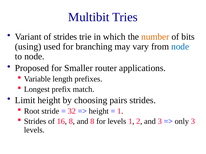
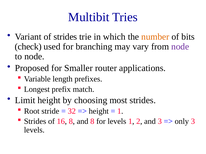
using: using -> check (28, 47)
node colour: blue -> purple (180, 47)
pairs: pairs -> most (118, 101)
